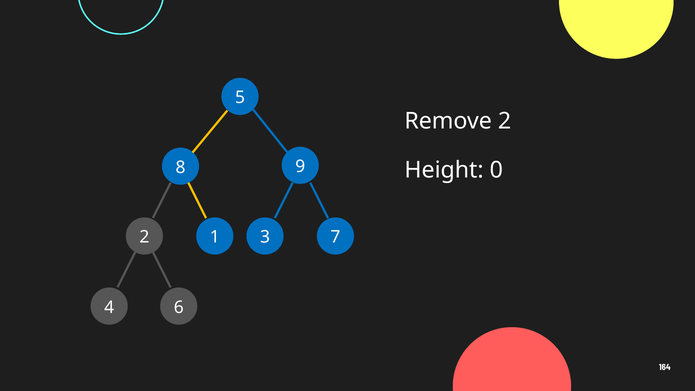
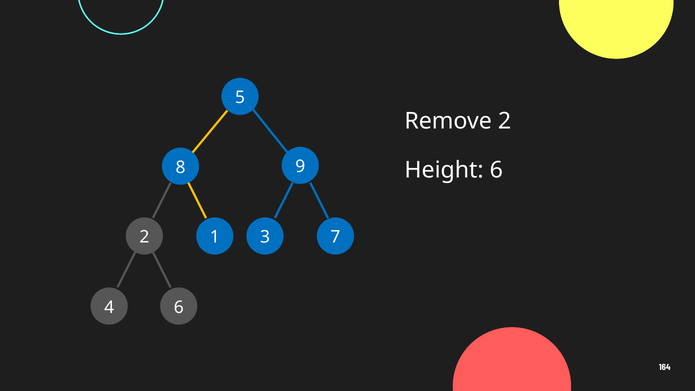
Height 0: 0 -> 6 (496, 170)
